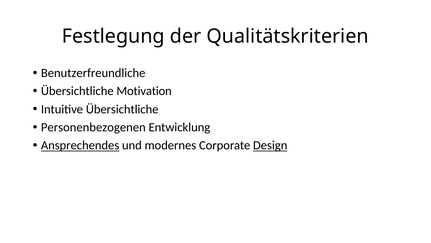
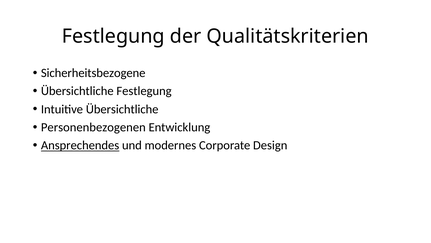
Benutzerfreundliche: Benutzerfreundliche -> Sicherheitsbezogene (93, 73)
Übersichtliche Motivation: Motivation -> Festlegung (144, 91)
Design underline: present -> none (270, 145)
